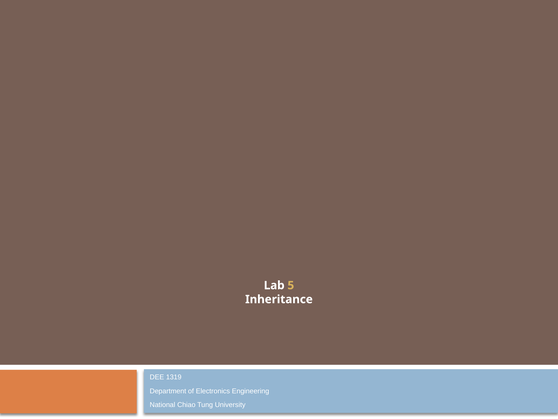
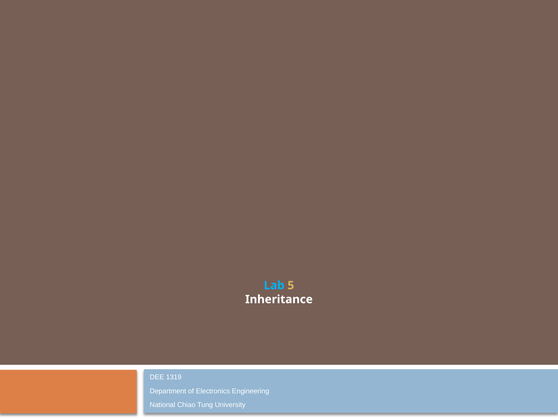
Lab colour: white -> light blue (274, 285)
